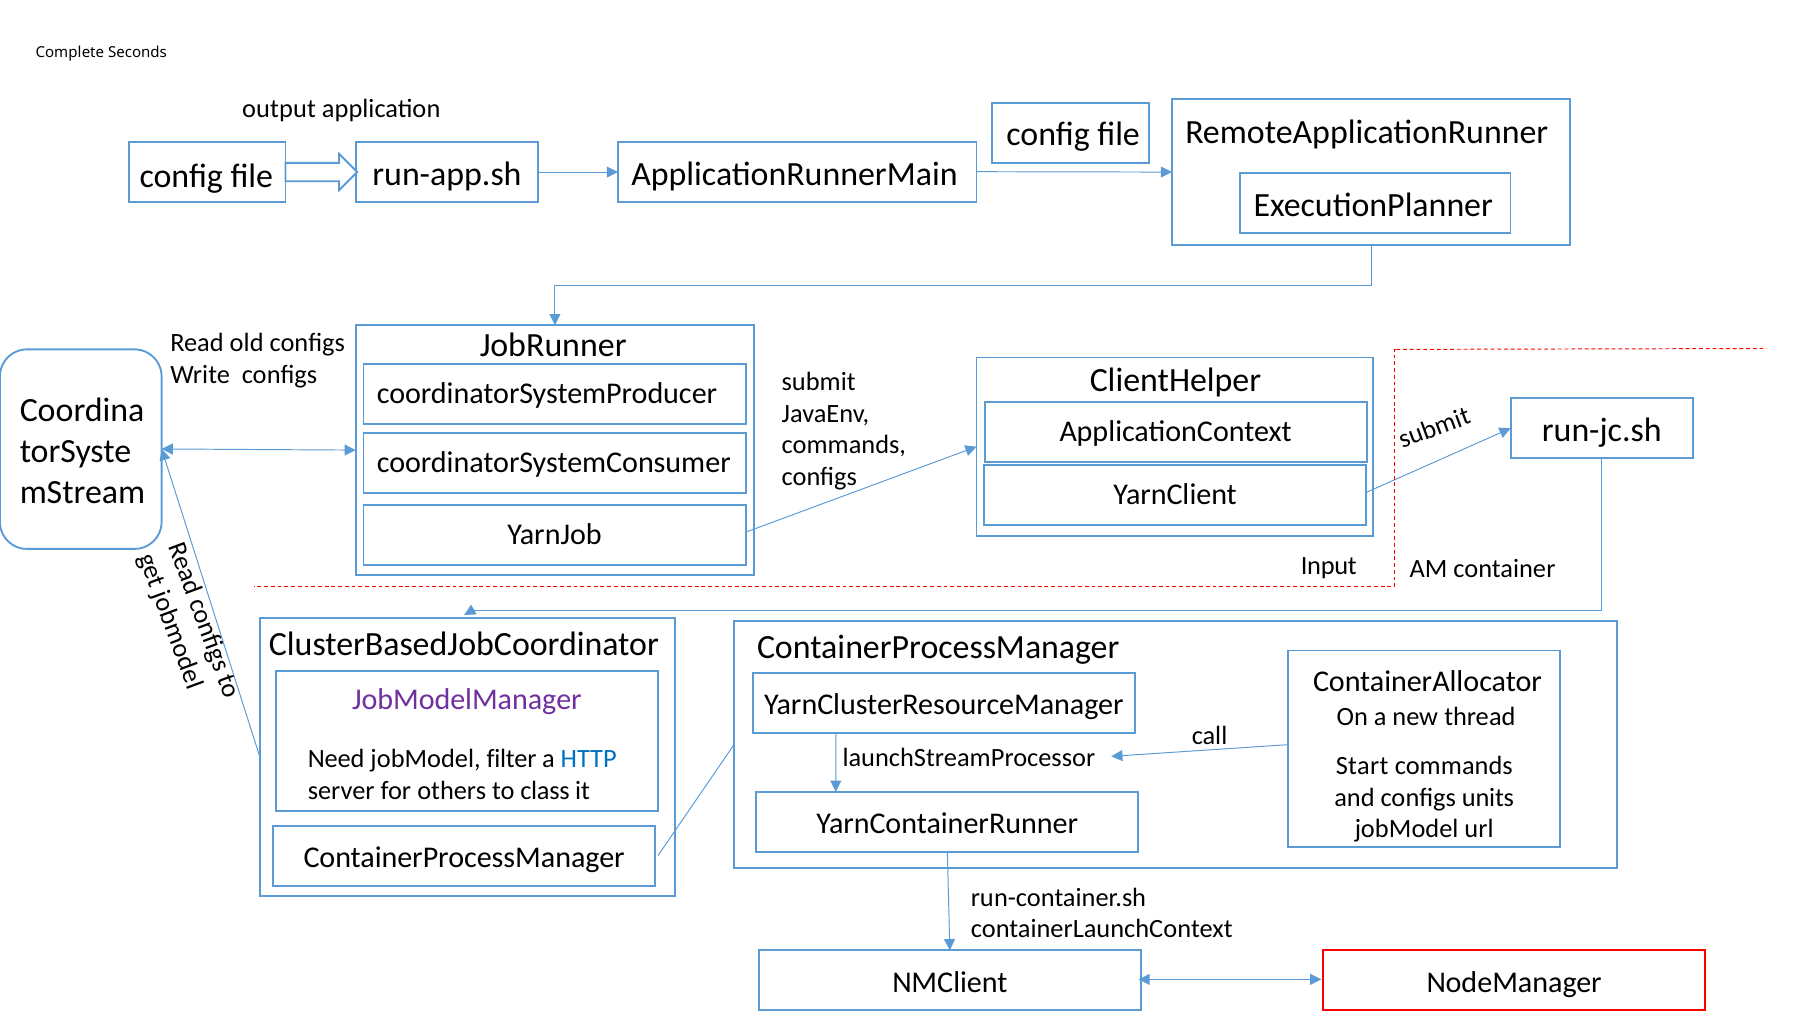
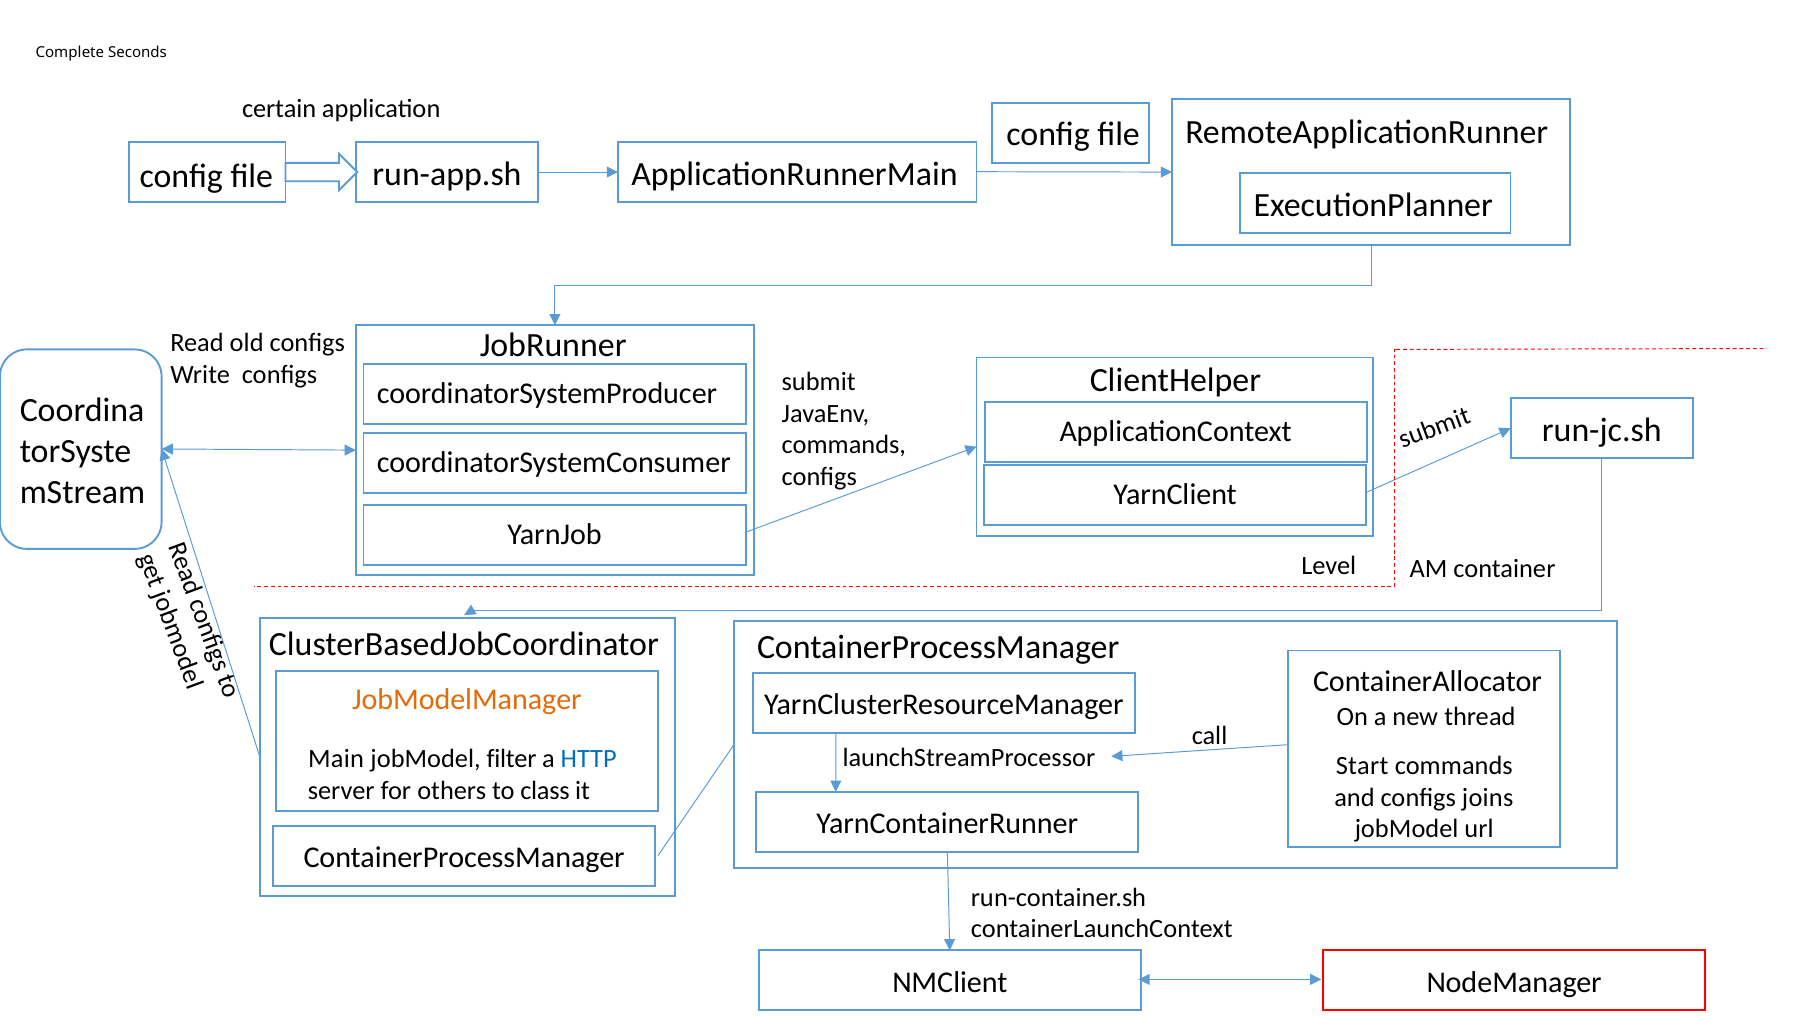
output: output -> certain (279, 108)
Input: Input -> Level (1329, 566)
JobModelManager colour: purple -> orange (467, 700)
Need: Need -> Main (336, 759)
units: units -> joins (1488, 797)
